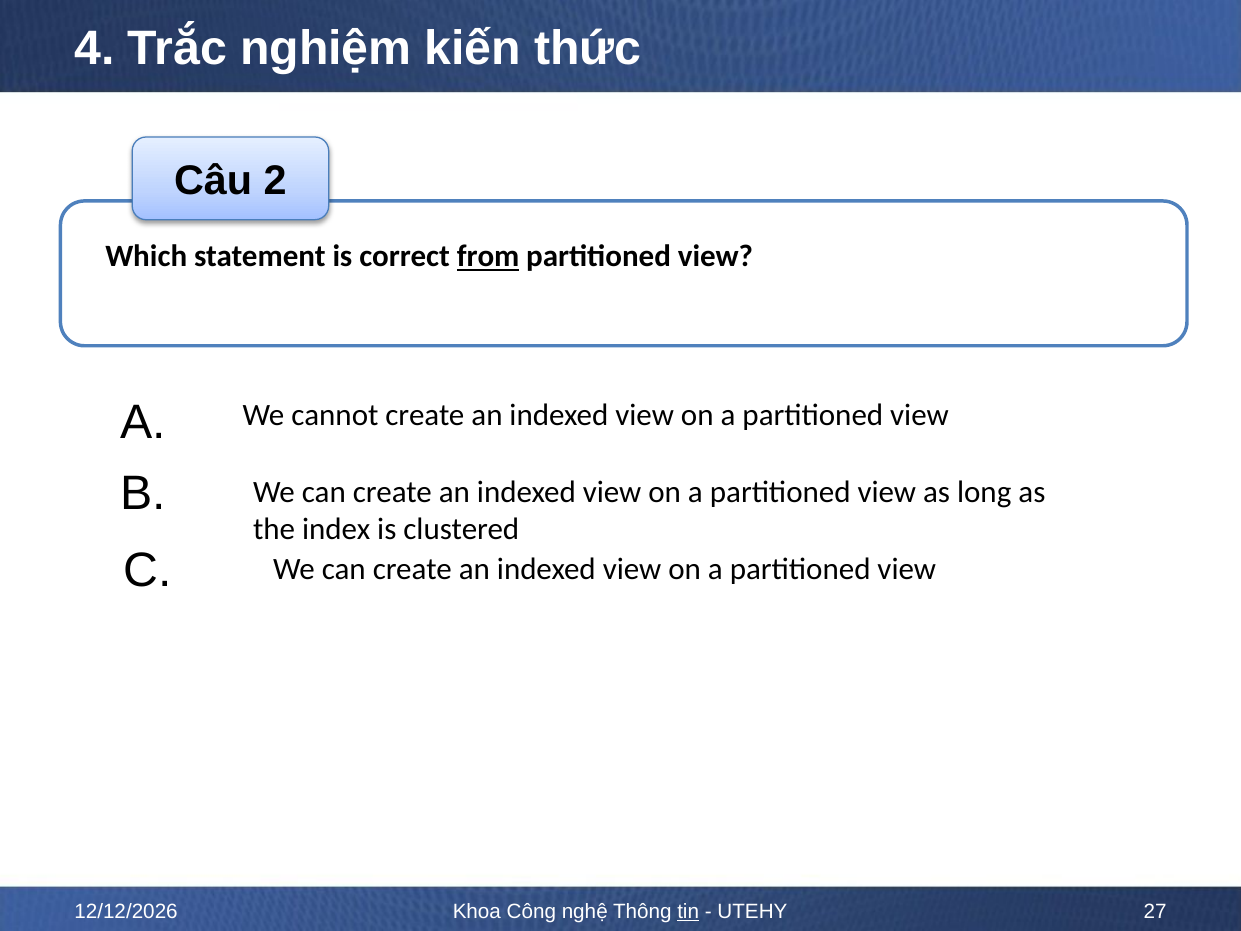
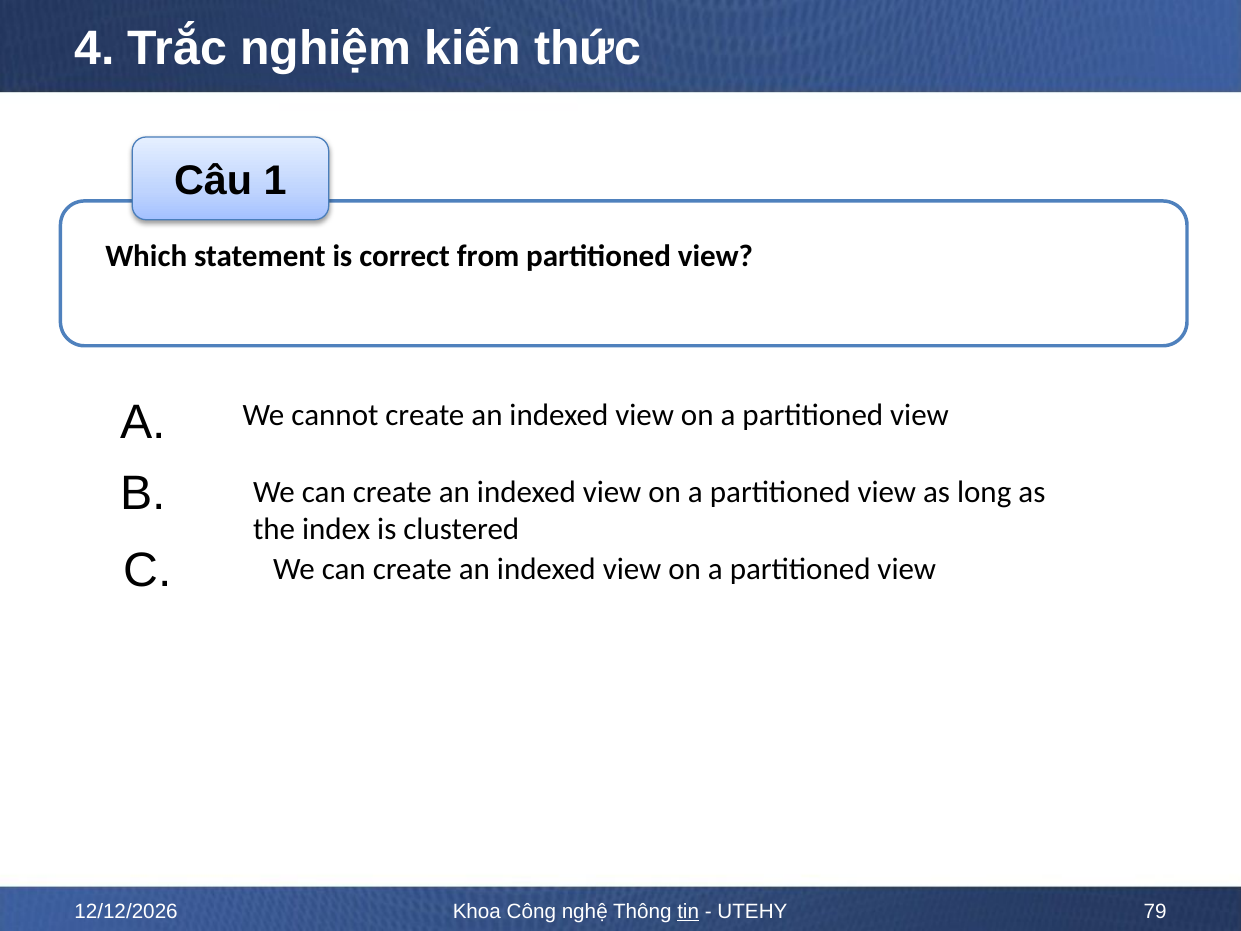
2: 2 -> 1 (275, 181)
from underline: present -> none (488, 256)
27: 27 -> 79 (1155, 911)
